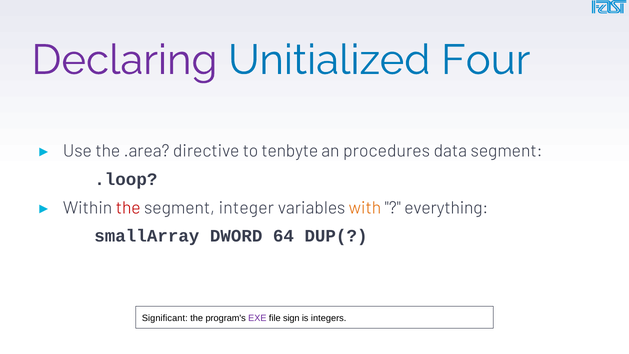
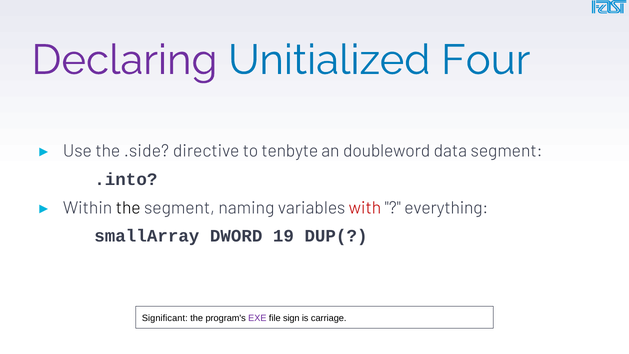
.area: .area -> .side (146, 151)
procedures: procedures -> doubleword (387, 151)
.loop: .loop -> .into (126, 179)
the colour: red -> black (128, 208)
integer: integer -> naming (246, 208)
with colour: orange -> red (365, 208)
64: 64 -> 19 (283, 236)
integers: integers -> carriage (329, 318)
